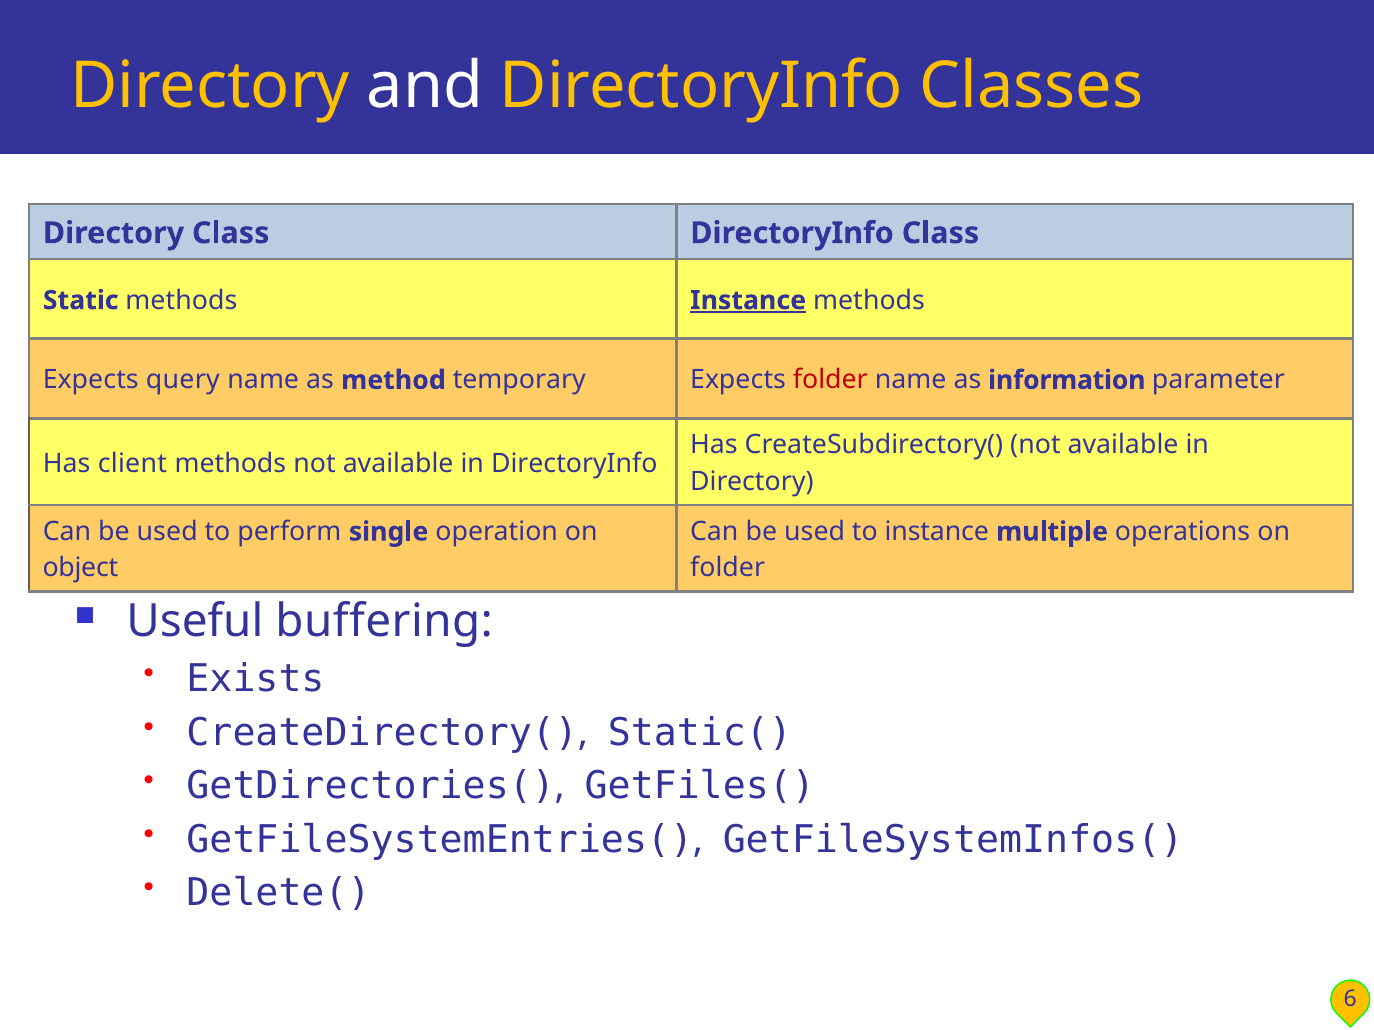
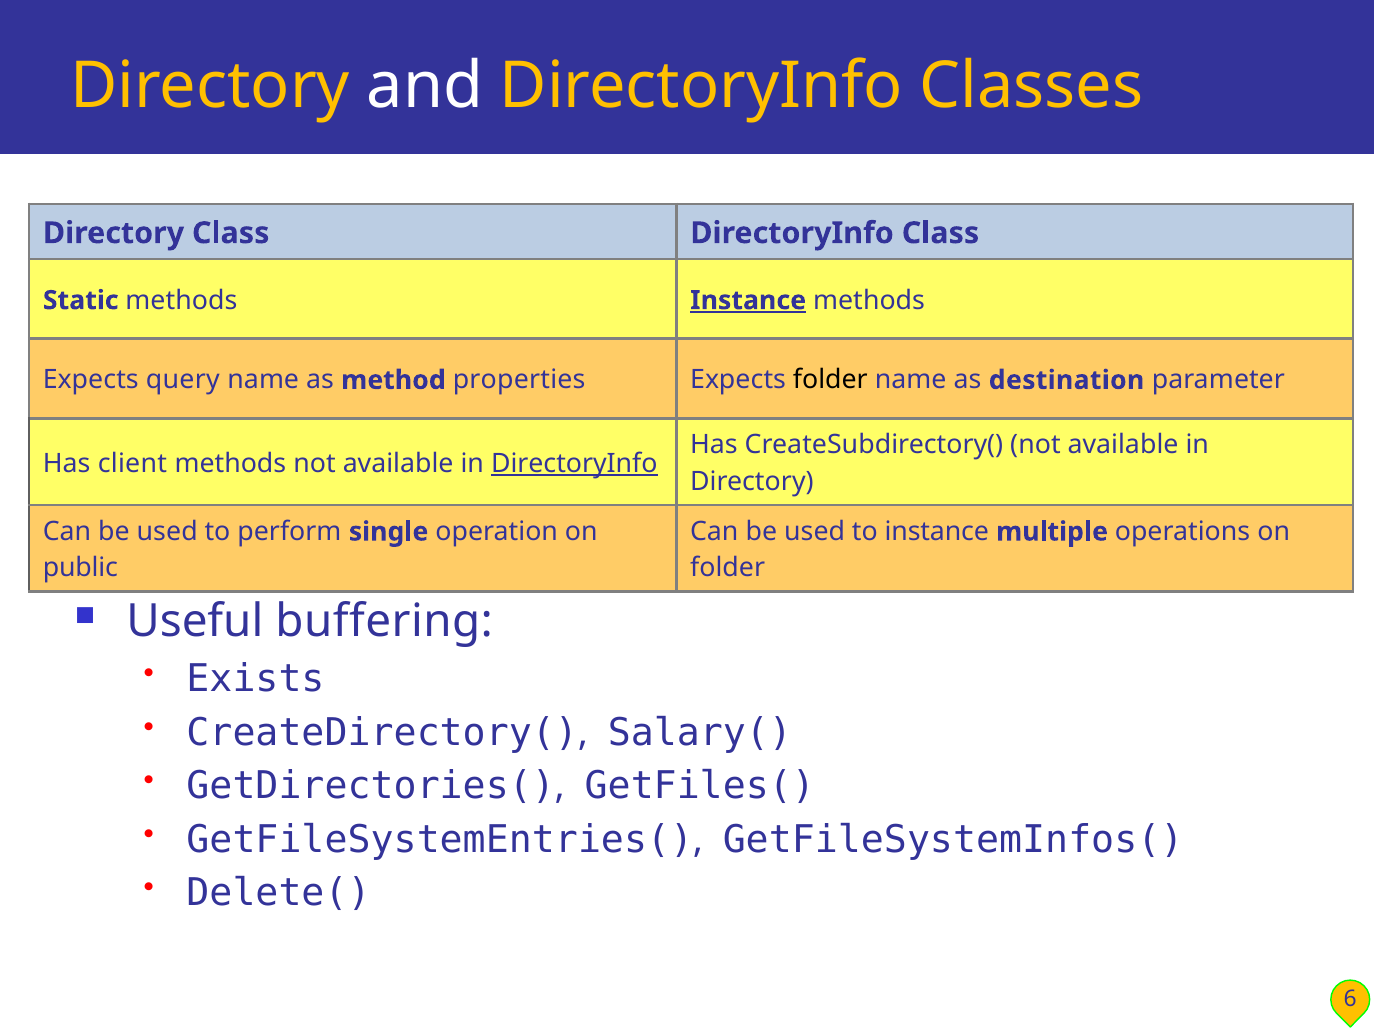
temporary: temporary -> properties (519, 380)
folder colour: red -> black (830, 380)
information: information -> destination (1067, 380)
DirectoryInfo underline: none -> present (574, 464)
object: object -> public (80, 568)
Static(: Static( -> Salary( (700, 733)
